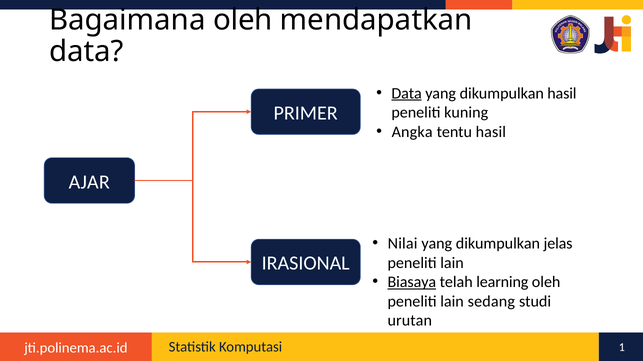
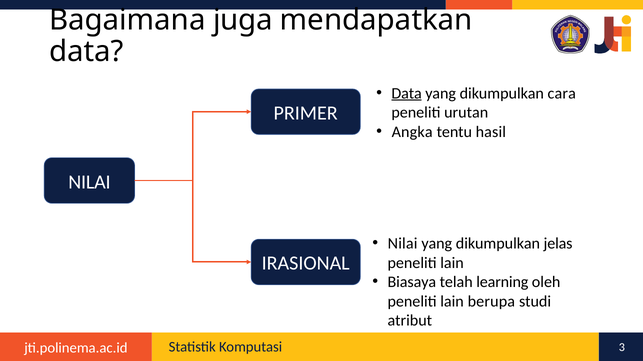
Bagaimana oleh: oleh -> juga (243, 20)
dikumpulkan hasil: hasil -> cara (562, 93)
kuning: kuning -> urutan (466, 113)
AJAR: AJAR -> NILAI (89, 182)
Biasaya underline: present -> none (412, 283)
sedang: sedang -> berupa (491, 302)
urutan: urutan -> atribut (410, 321)
1: 1 -> 3 (622, 348)
